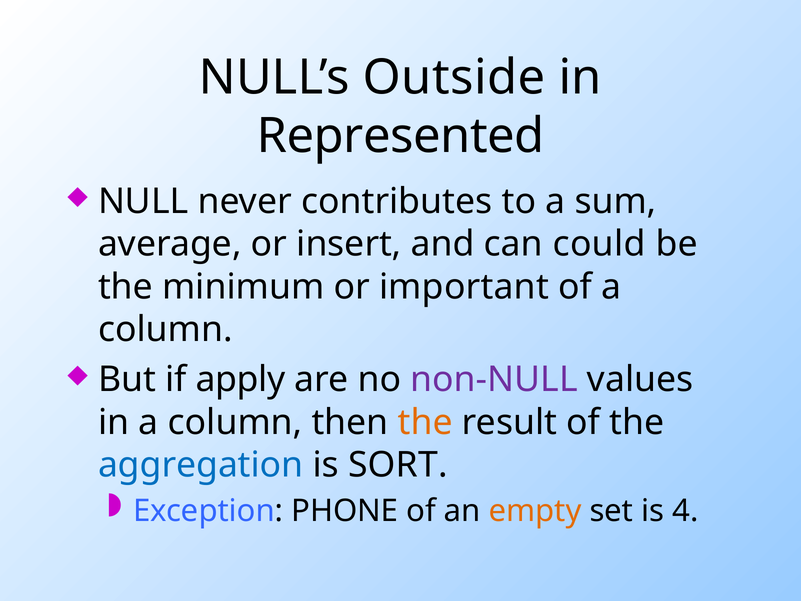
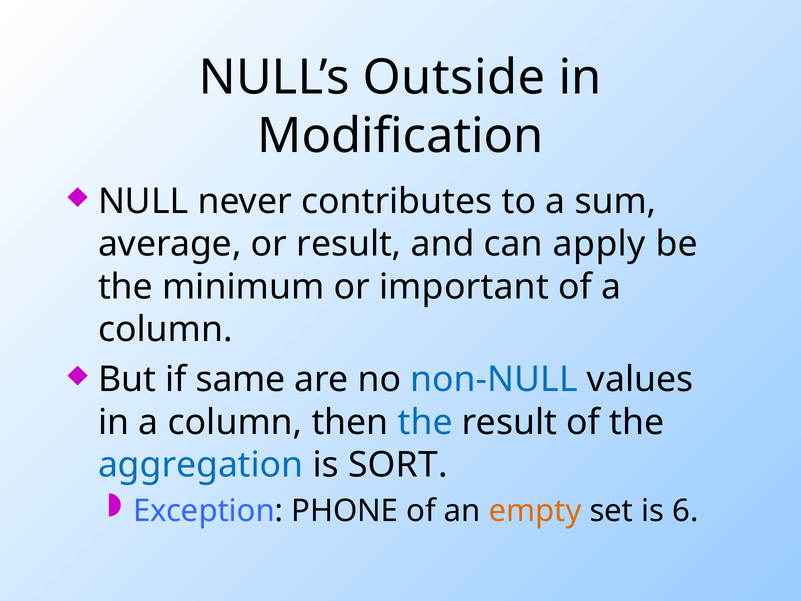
Represented: Represented -> Modification (400, 136)
or insert: insert -> result (349, 244)
could: could -> apply (599, 244)
apply: apply -> same (241, 379)
non-NULL colour: purple -> blue (494, 379)
the colour: orange -> blue (425, 422)
4: 4 -> 6 (685, 511)
